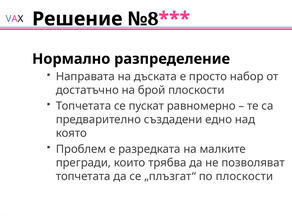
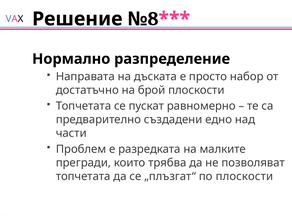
която: която -> части (71, 133)
